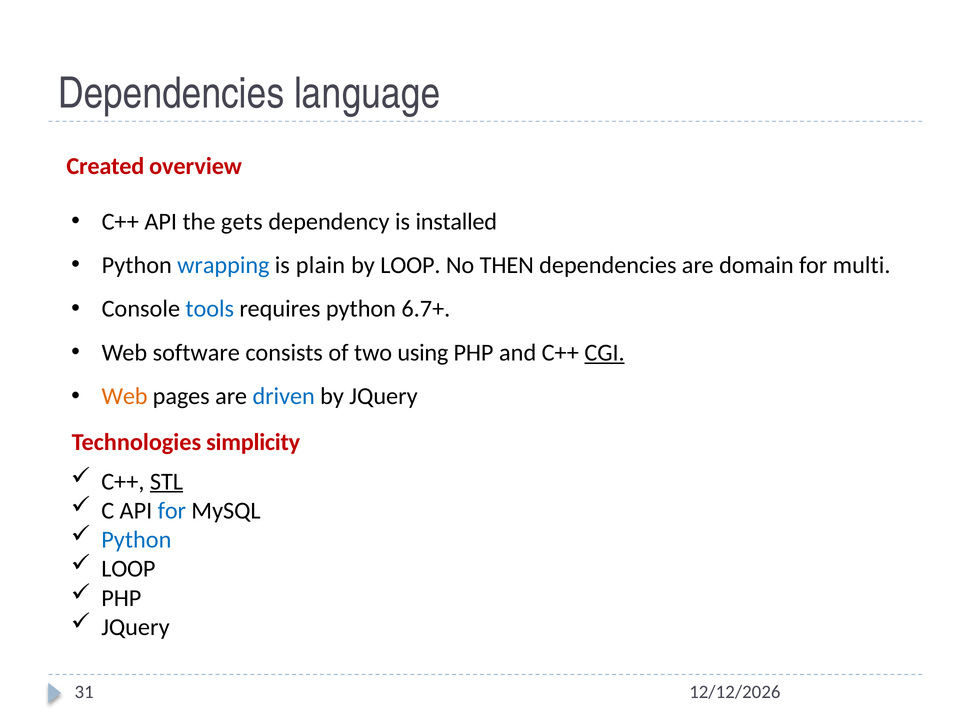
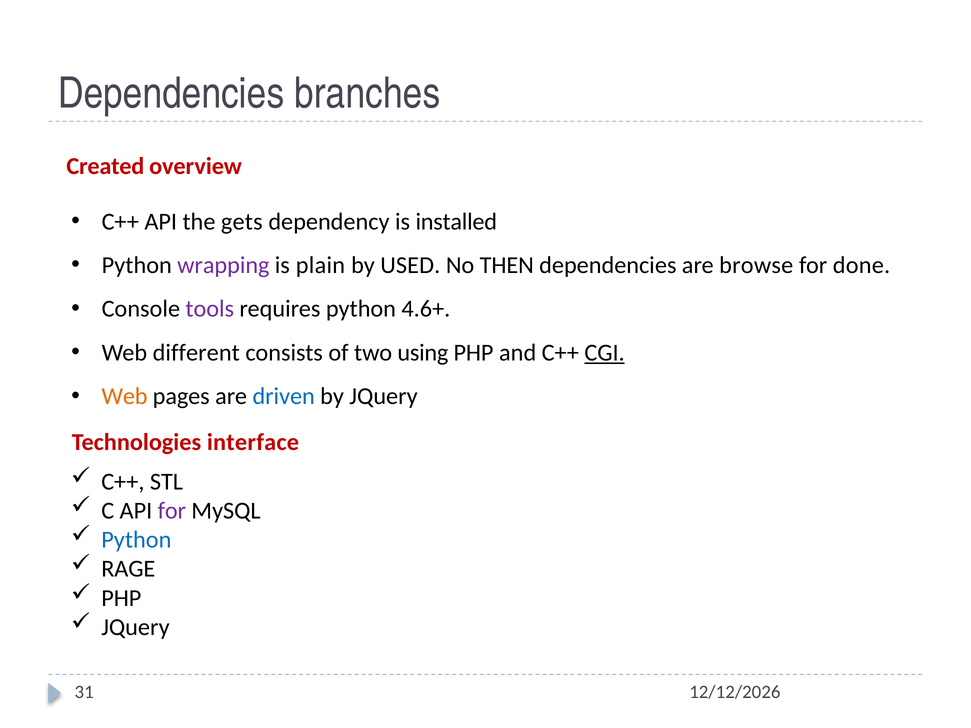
language: language -> branches (367, 94)
wrapping colour: blue -> purple (223, 265)
by LOOP: LOOP -> USED (410, 265)
domain: domain -> browse (756, 265)
multi: multi -> done (862, 265)
tools colour: blue -> purple (210, 309)
6.7+: 6.7+ -> 4.6+ (426, 309)
software: software -> different (196, 353)
simplicity: simplicity -> interface (253, 442)
STL underline: present -> none (166, 482)
for colour: blue -> purple (172, 511)
LOOP: LOOP -> RAGE (128, 569)
